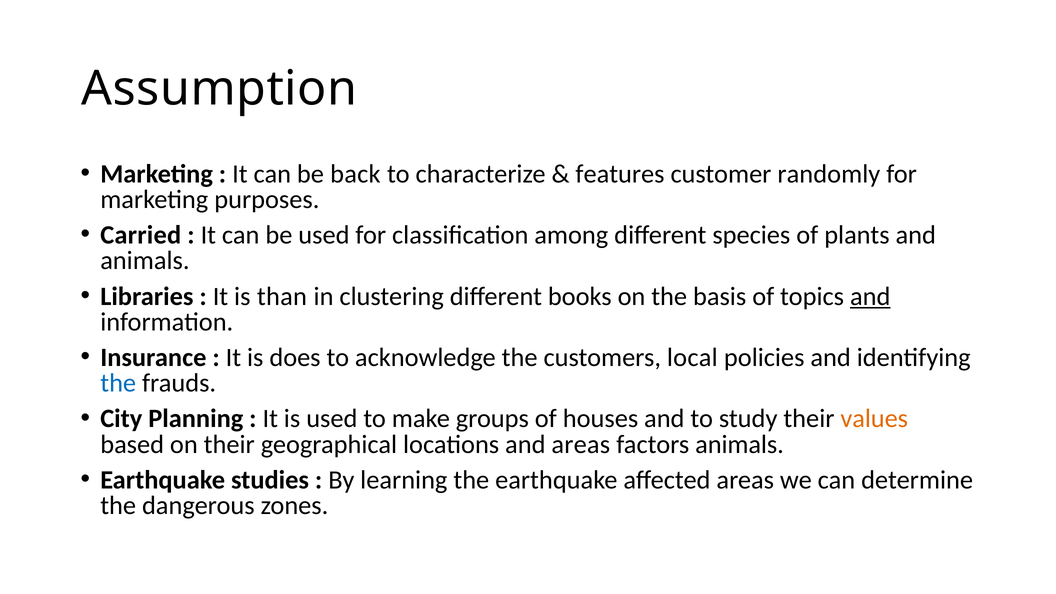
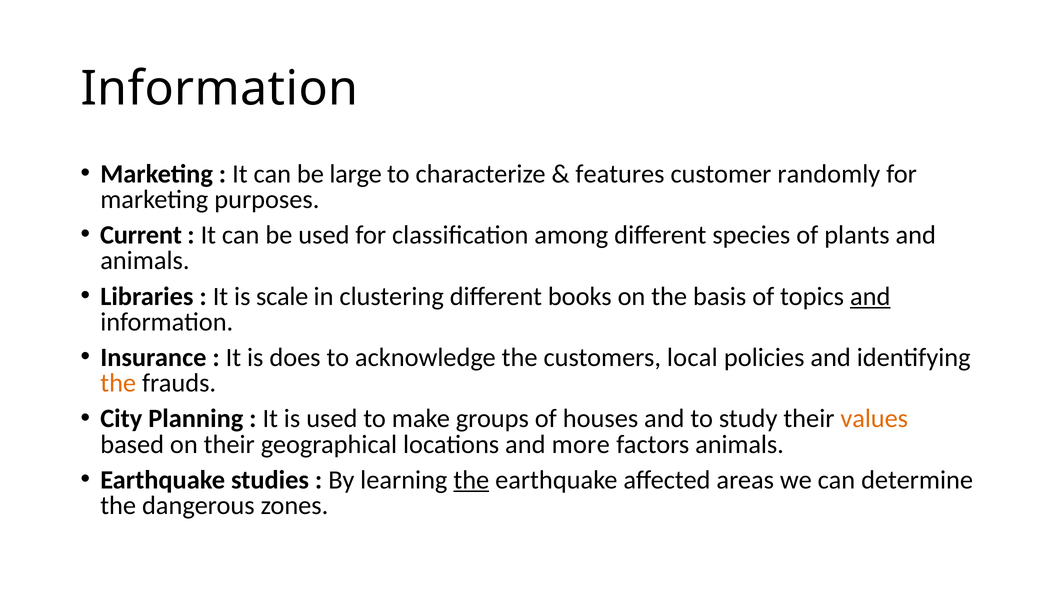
Assumption: Assumption -> Information (219, 89)
back: back -> large (356, 174)
Carried: Carried -> Current (141, 235)
than: than -> scale (282, 296)
the colour: blue -> orange (118, 383)
and areas: areas -> more (581, 444)
the underline: none -> present (471, 480)
